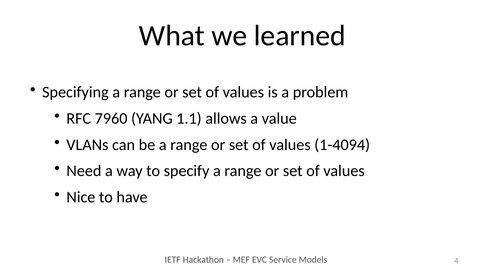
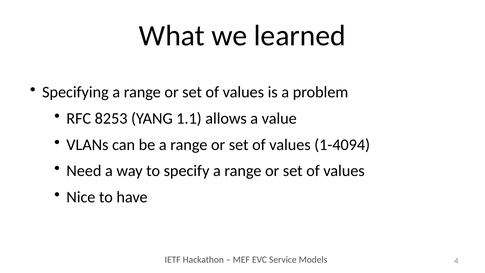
7960: 7960 -> 8253 (111, 118)
